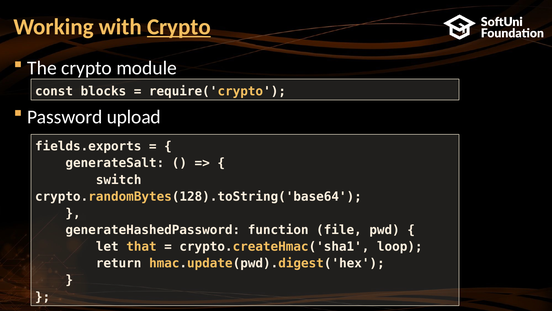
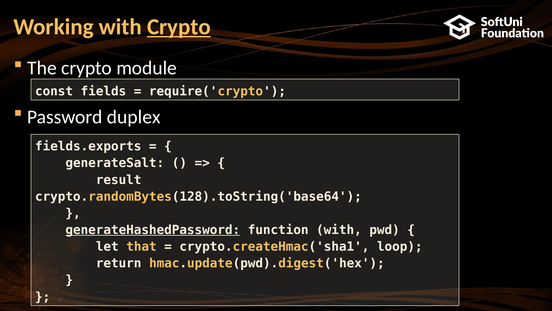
blocks: blocks -> fields (103, 91)
upload: upload -> duplex (134, 117)
switch: switch -> result (119, 180)
generateHashedPassword underline: none -> present (153, 230)
function file: file -> with (339, 230)
